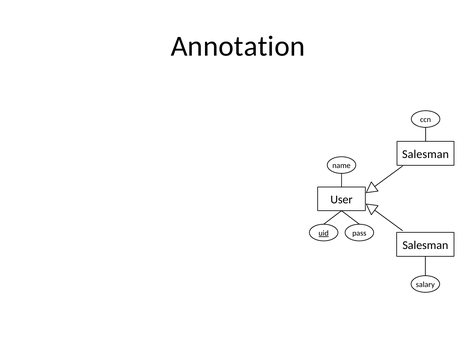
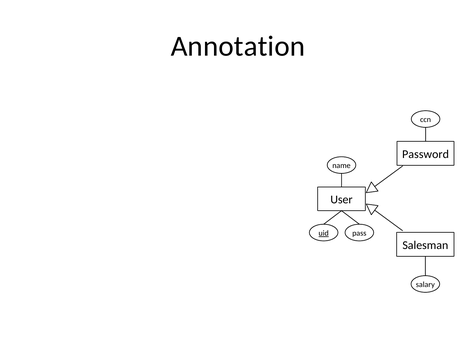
Salesman: Salesman -> Password (426, 154)
